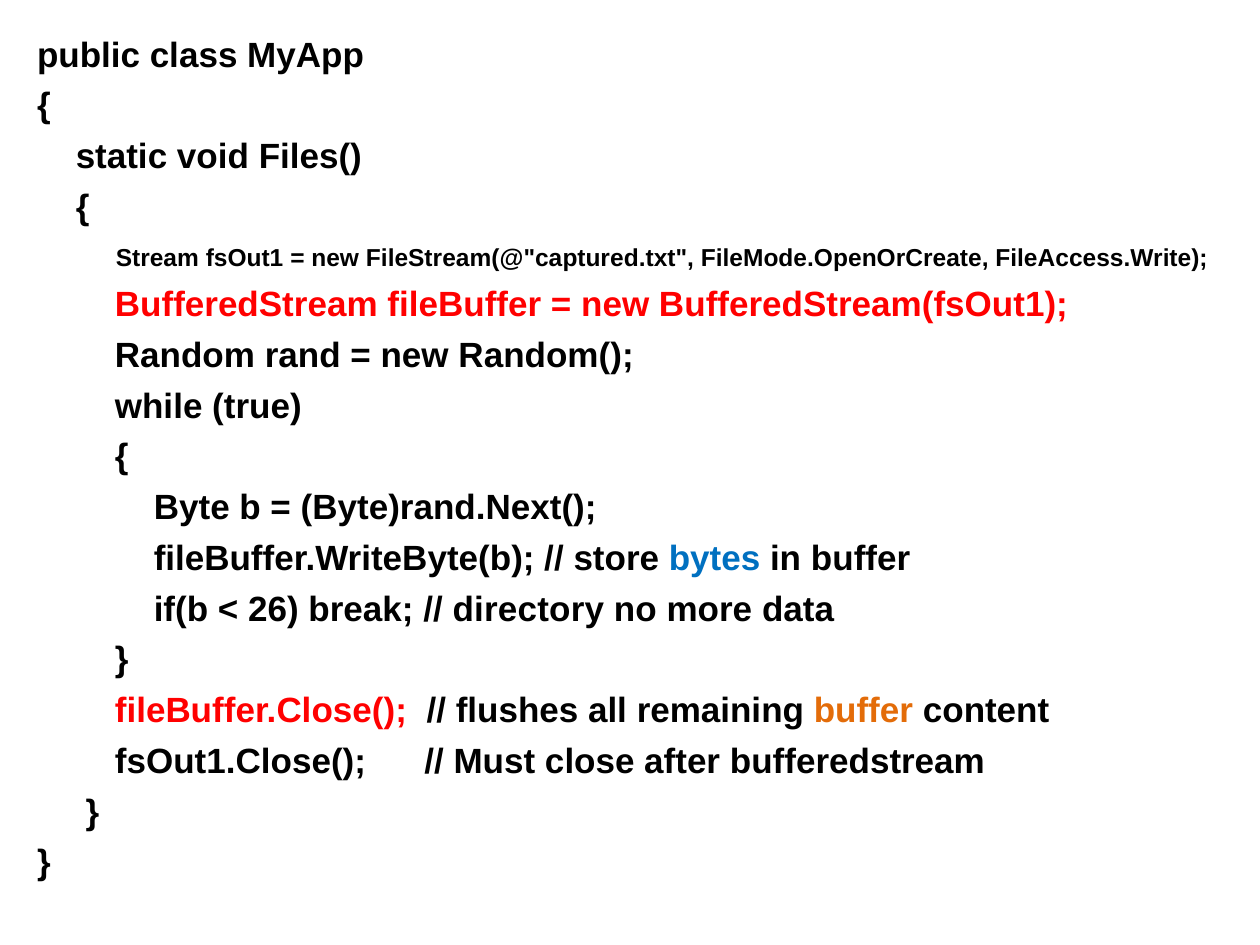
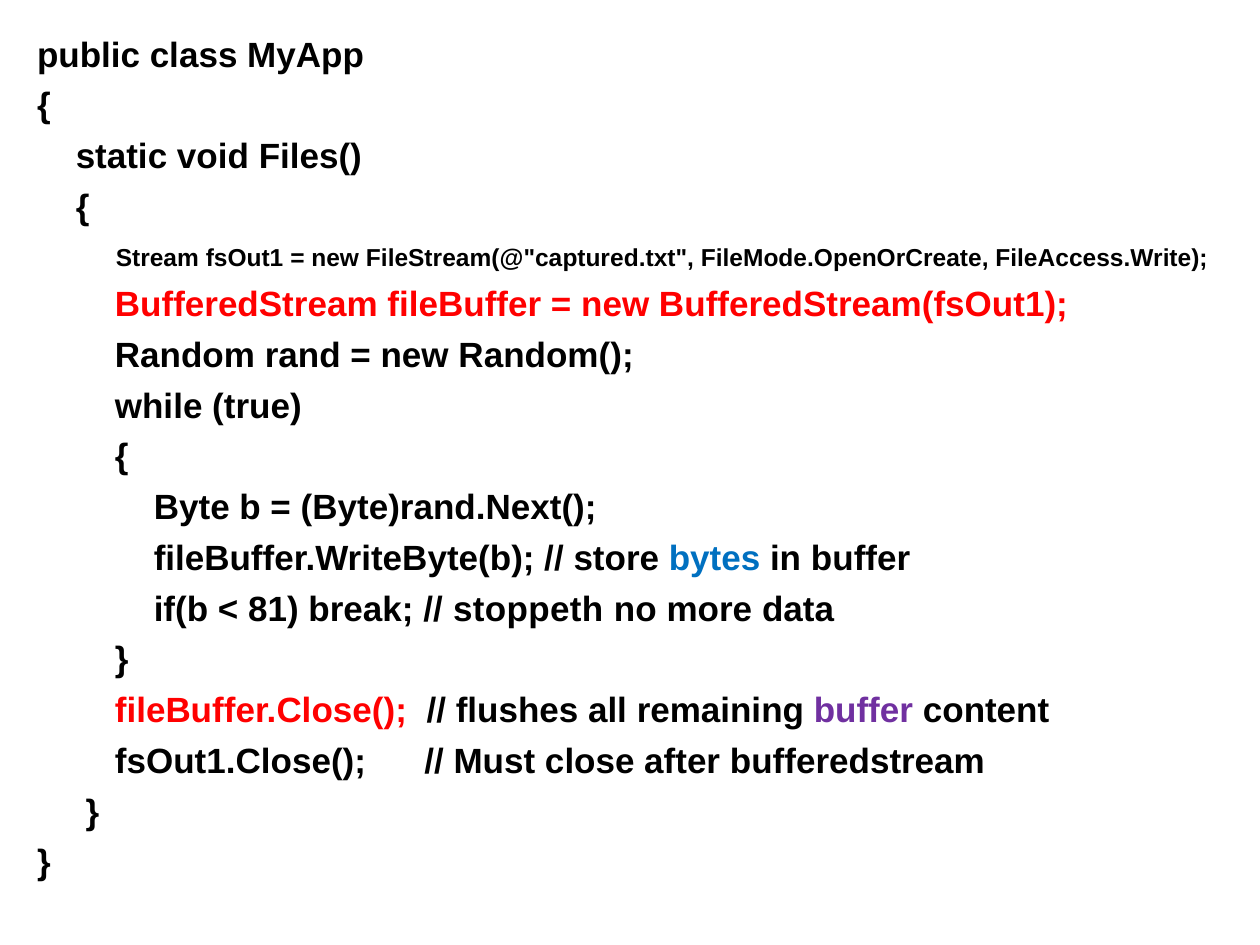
26: 26 -> 81 (273, 610)
directory: directory -> stoppeth (528, 610)
buffer colour: orange -> purple (863, 711)
